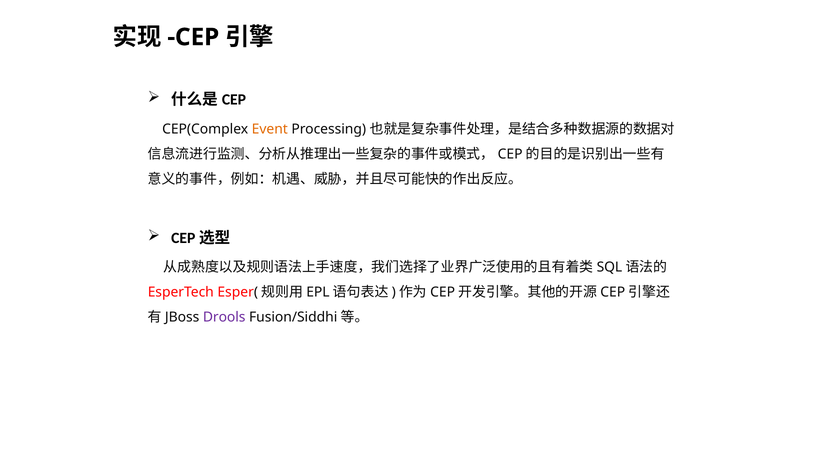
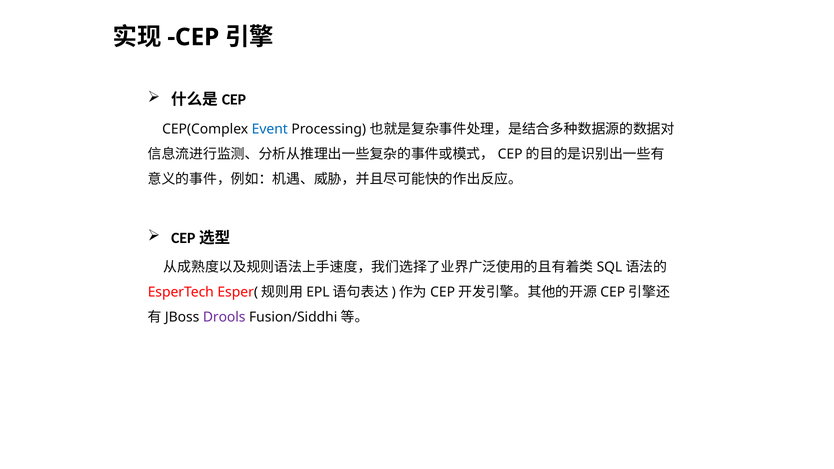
Event colour: orange -> blue (270, 129)
